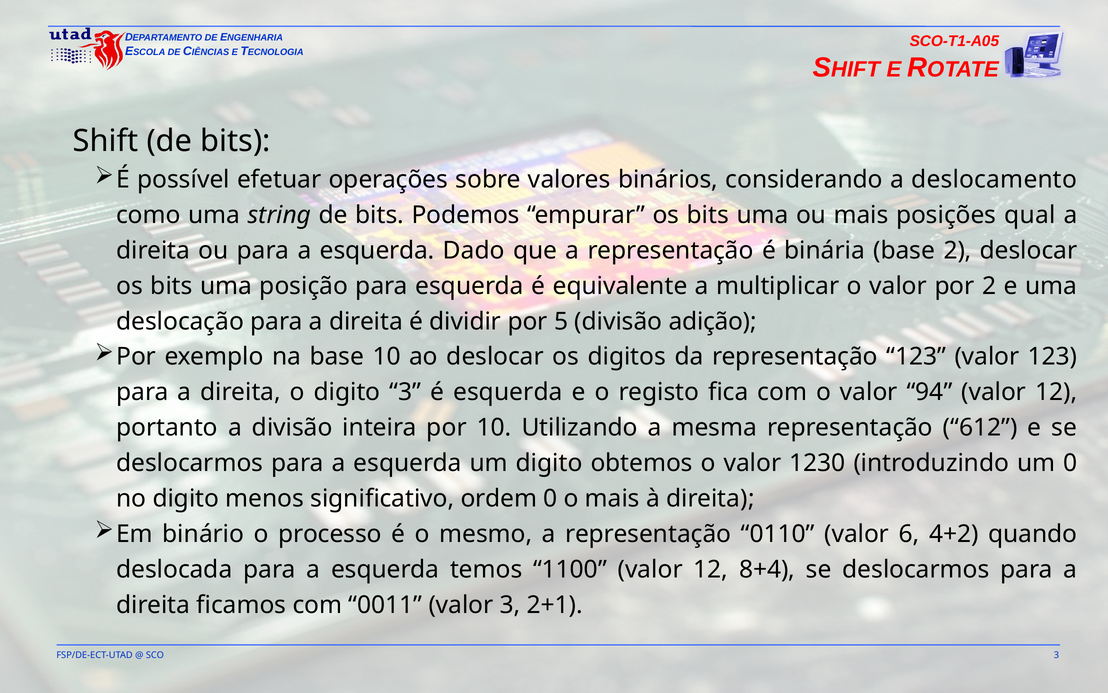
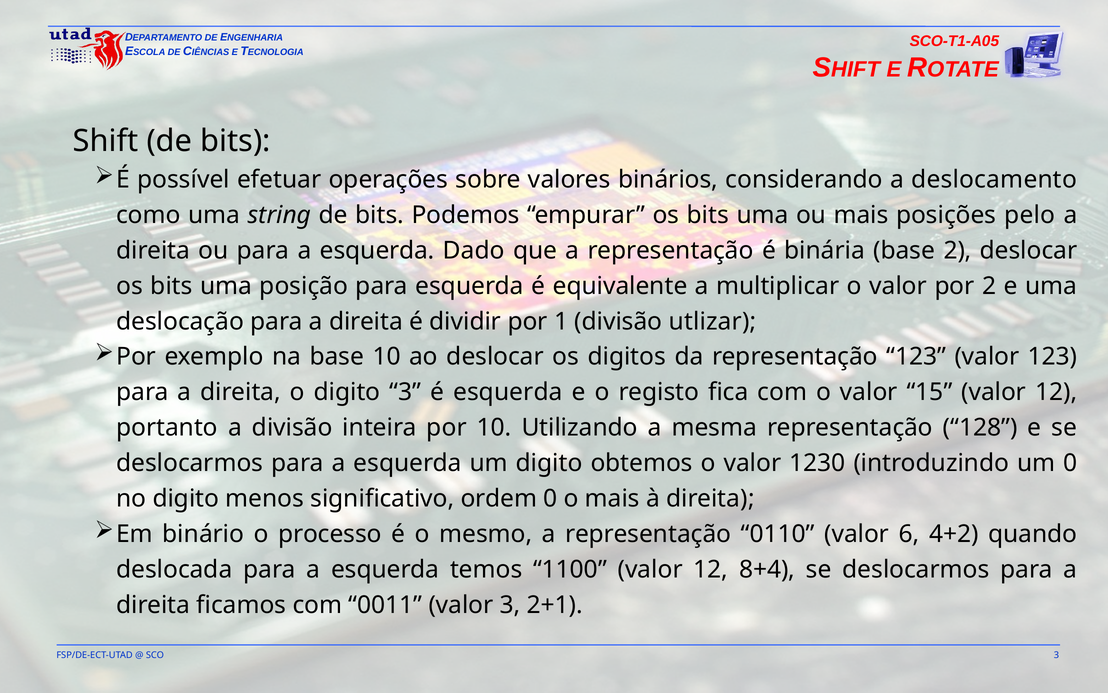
qual: qual -> pelo (1030, 215)
5: 5 -> 1 (561, 321)
adição: adição -> utlizar (713, 321)
94: 94 -> 15 (929, 392)
612: 612 -> 128 (980, 427)
